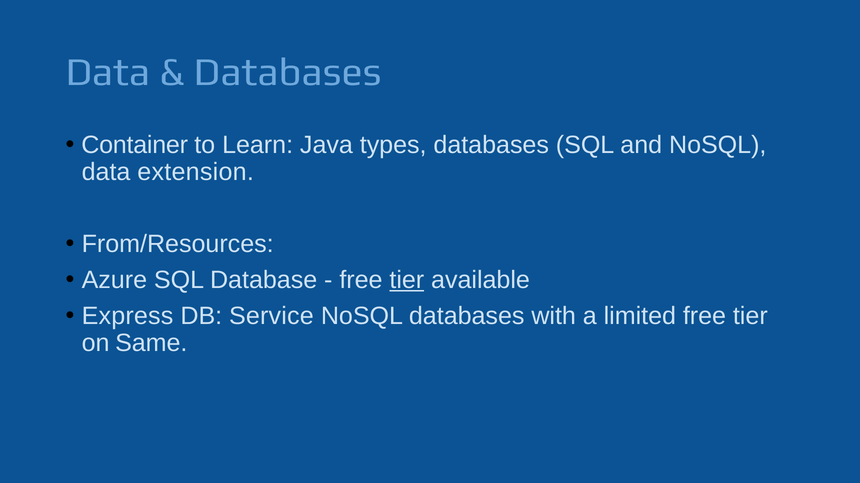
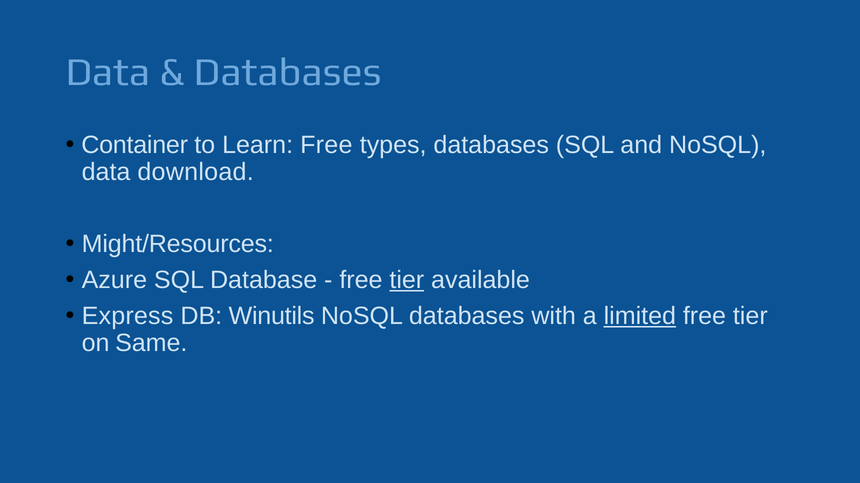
Learn Java: Java -> Free (326, 145)
extension: extension -> download (196, 172)
From/Resources: From/Resources -> Might/Resources (178, 244)
Service: Service -> Winutils (272, 316)
limited underline: none -> present (640, 316)
